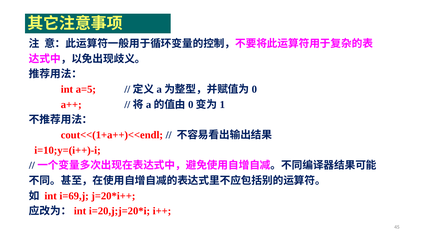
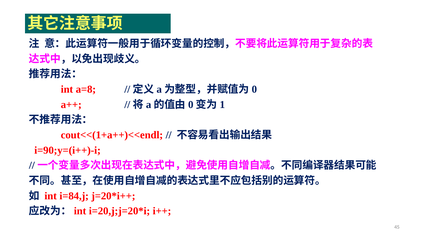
a=5: a=5 -> a=8 (86, 90)
i=10;y=(i++)-i: i=10;y=(i++)-i -> i=90;y=(i++)-i (67, 151)
i=69,j: i=69,j -> i=84,j (74, 196)
